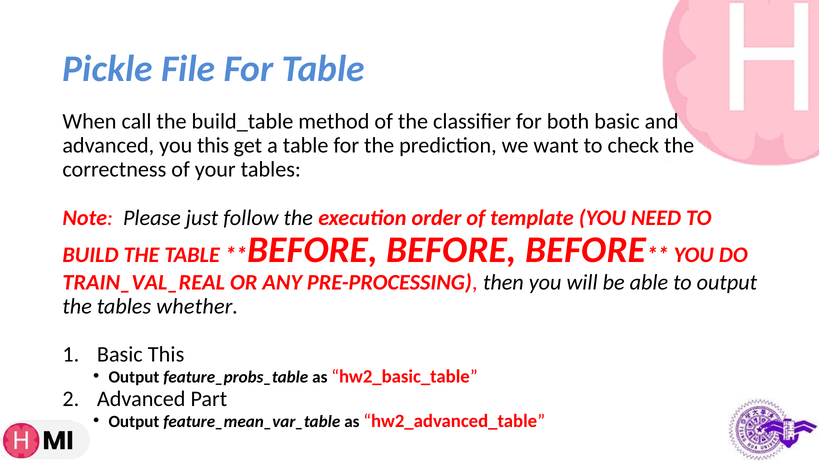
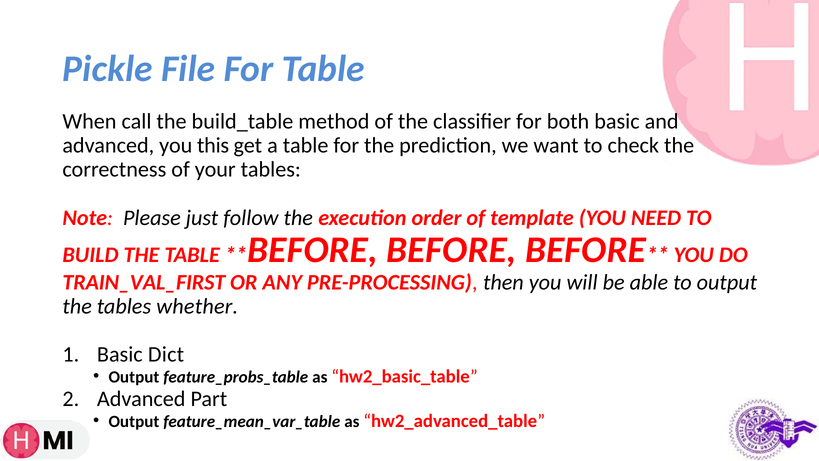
TRAIN_VAL_REAL: TRAIN_VAL_REAL -> TRAIN_VAL_FIRST (144, 282)
Basic This: This -> Dict (166, 354)
